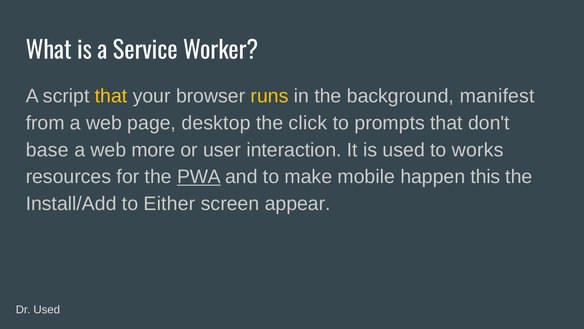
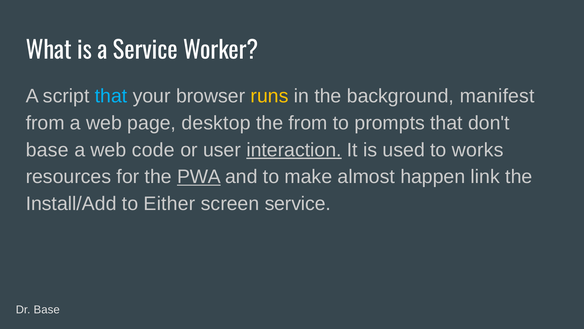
that colour: yellow -> light blue (111, 96)
the click: click -> from (308, 123)
more: more -> code (153, 150)
interaction underline: none -> present (294, 150)
mobile: mobile -> almost (366, 177)
this: this -> link (485, 177)
screen appear: appear -> service (298, 203)
Dr Used: Used -> Base (47, 309)
